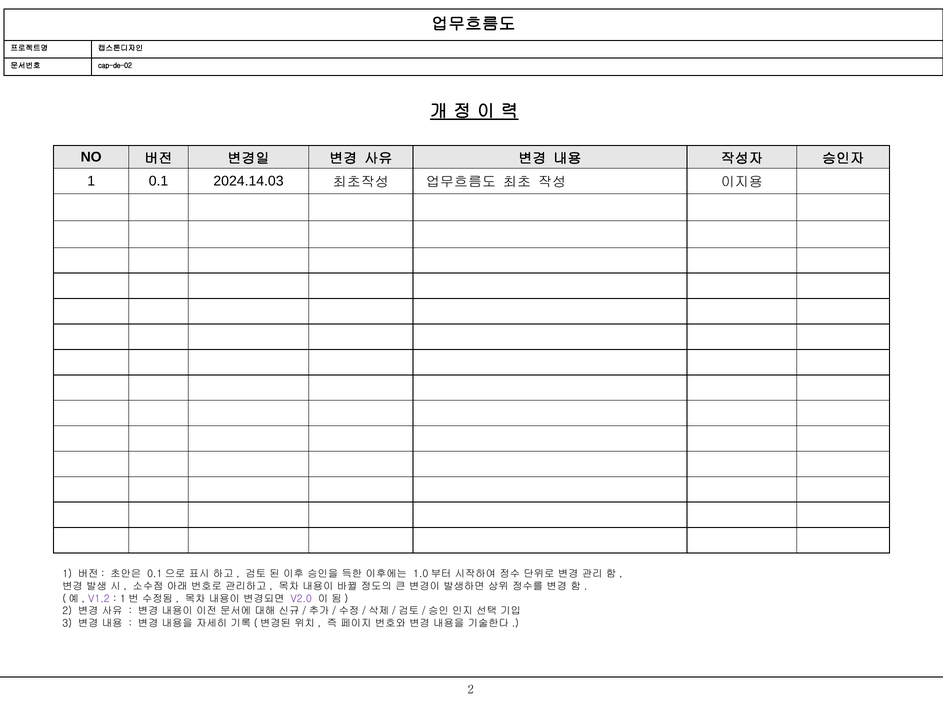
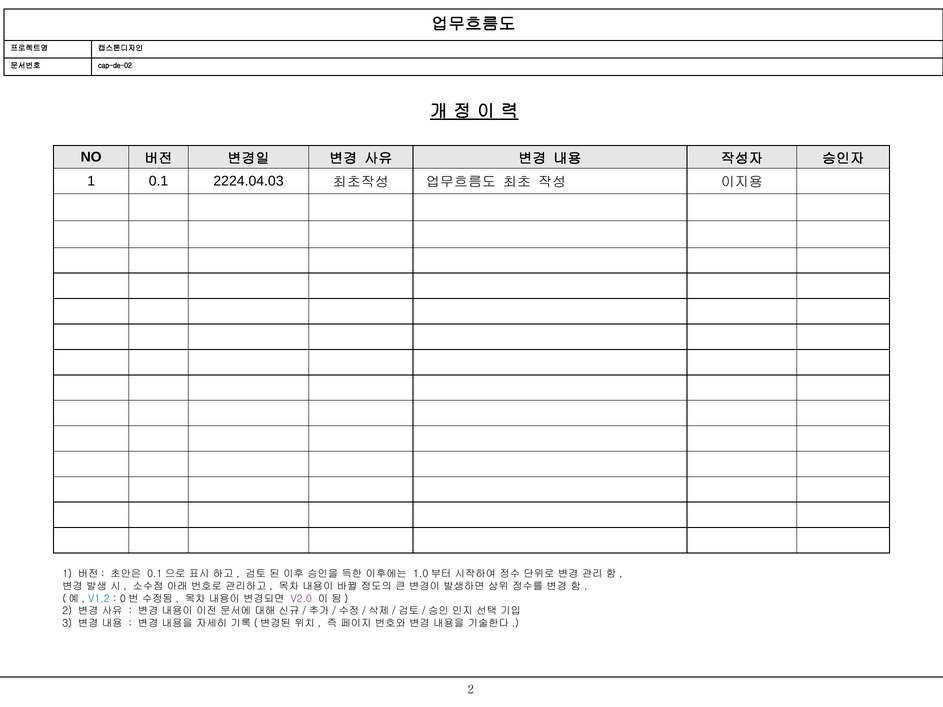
2024.14.03: 2024.14.03 -> 2224.04.03 (249, 181)
V1.2 colour: purple -> blue (99, 599)
1: 1 -> 0 (123, 599)
